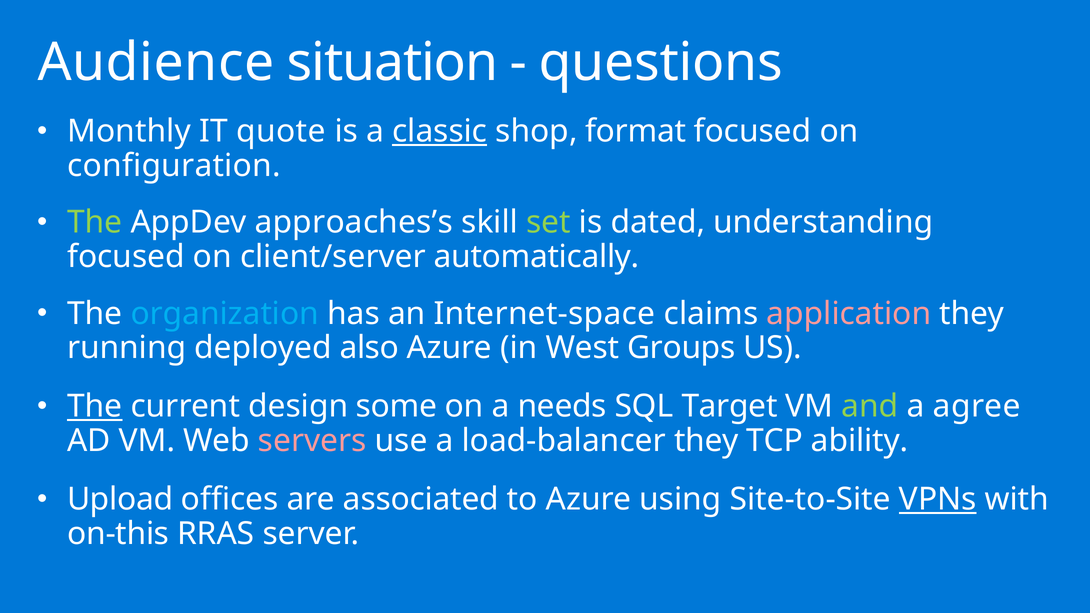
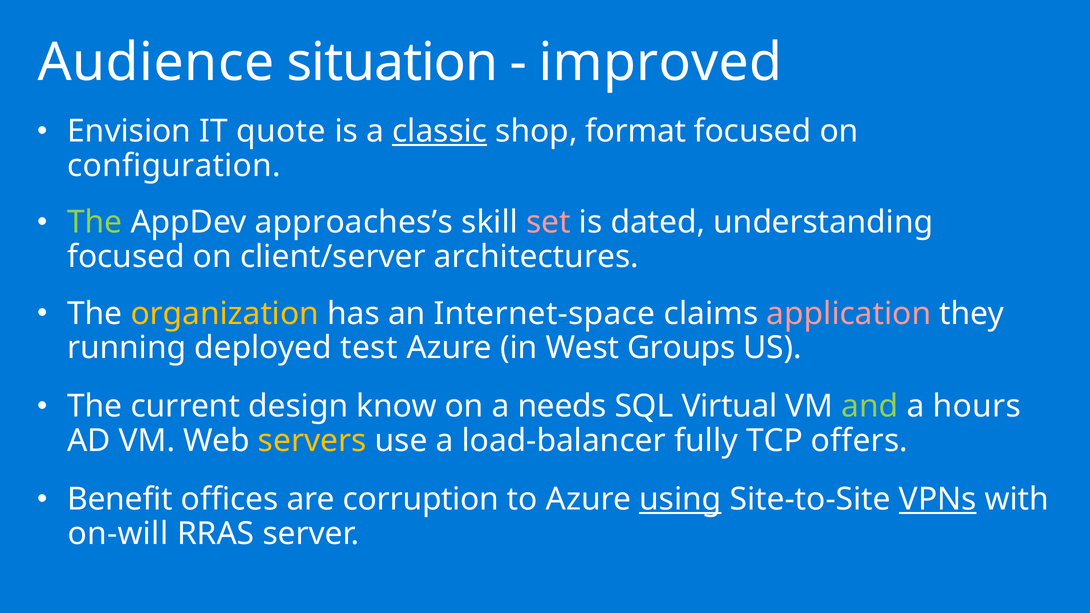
questions: questions -> improved (660, 63)
Monthly: Monthly -> Envision (129, 131)
set colour: light green -> pink (548, 223)
automatically: automatically -> architectures (536, 257)
organization colour: light blue -> yellow (225, 314)
also: also -> test (369, 348)
The underline: present -> none (95, 406)
some: some -> know (396, 406)
Target: Target -> Virtual (730, 406)
agree: agree -> hours (977, 406)
servers colour: pink -> yellow (312, 441)
load-balancer they: they -> fully (706, 441)
ability: ability -> offers (859, 441)
Upload: Upload -> Benefit (120, 499)
associated: associated -> corruption (421, 499)
using underline: none -> present (680, 499)
on-this: on-this -> on-will (118, 534)
